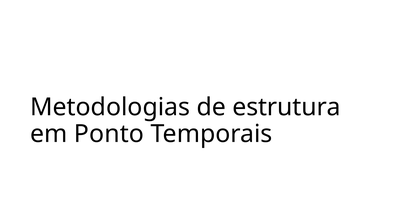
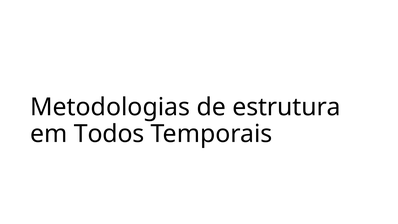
Ponto: Ponto -> Todos (109, 134)
